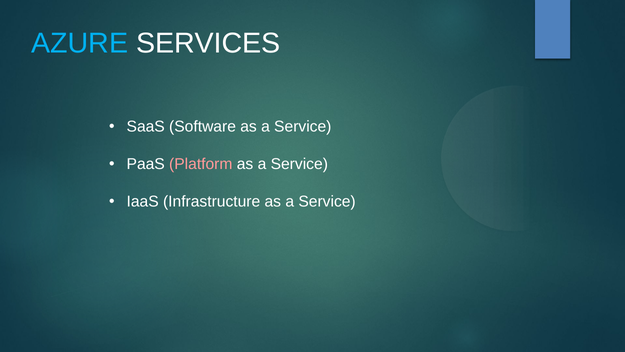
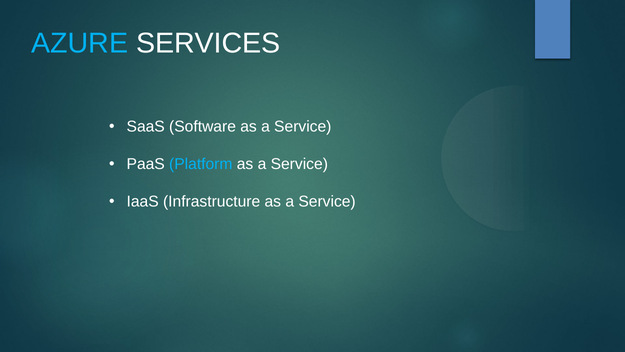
Platform colour: pink -> light blue (201, 164)
